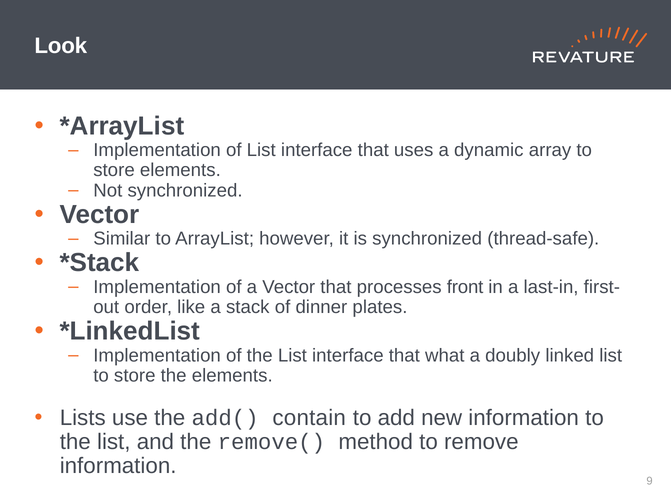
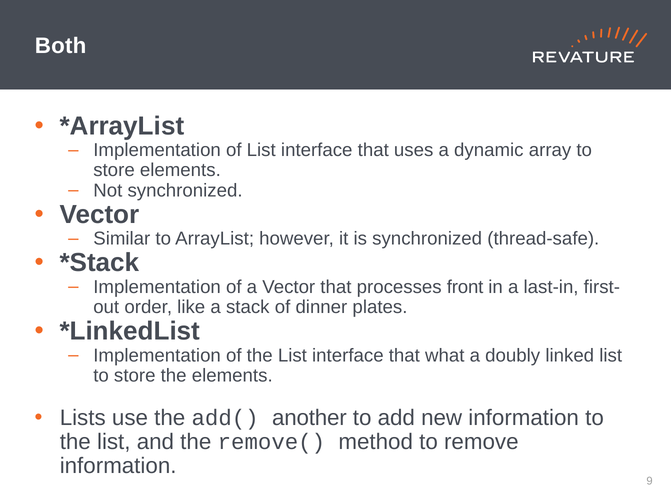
Look: Look -> Both (61, 46)
contain: contain -> another (309, 418)
